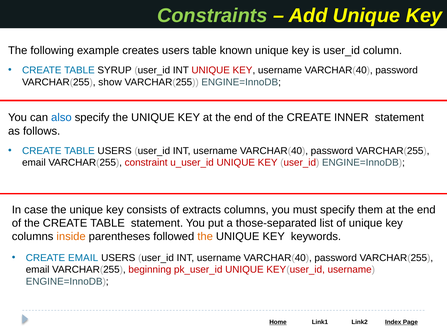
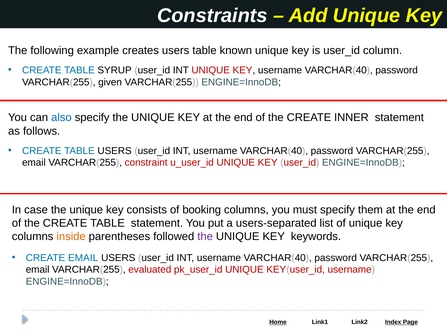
Constraints colour: light green -> white (212, 16)
show: show -> given (110, 82)
extracts: extracts -> booking (202, 210)
those-separated: those-separated -> users-separated (276, 223)
the colour: orange -> purple (205, 237)
beginning: beginning -> evaluated (150, 270)
